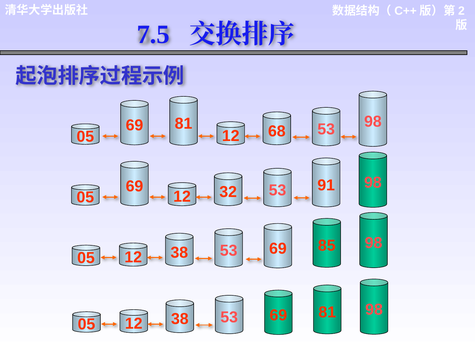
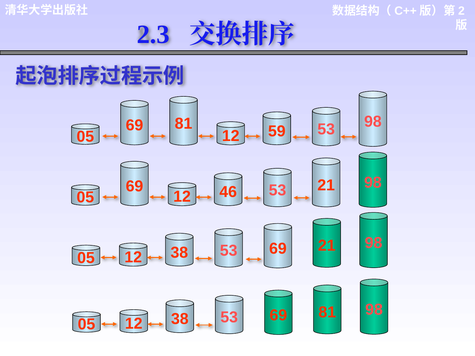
7.5: 7.5 -> 2.3 (153, 35)
68: 68 -> 59 (277, 131)
32: 32 -> 46 (228, 192)
91: 91 -> 21 (326, 185)
38 53 85: 85 -> 21 (327, 246)
